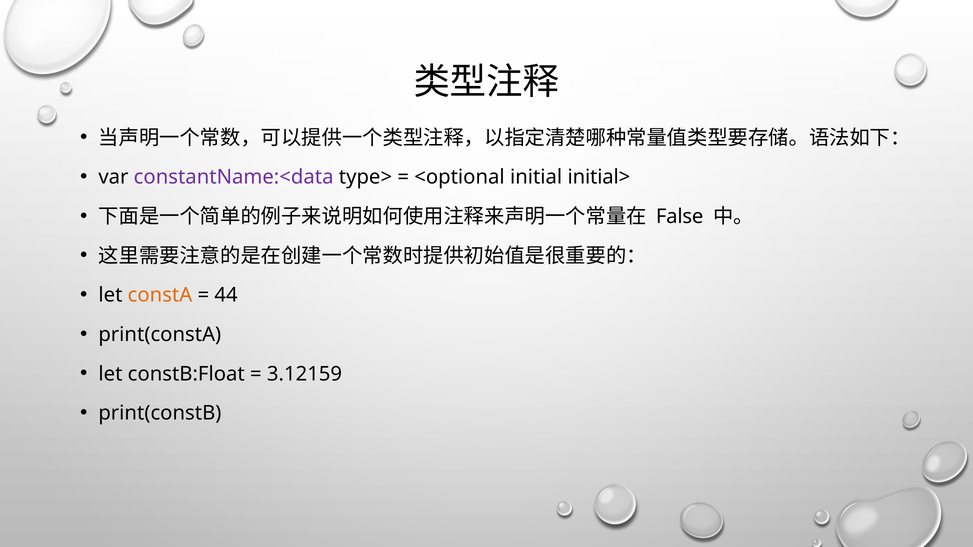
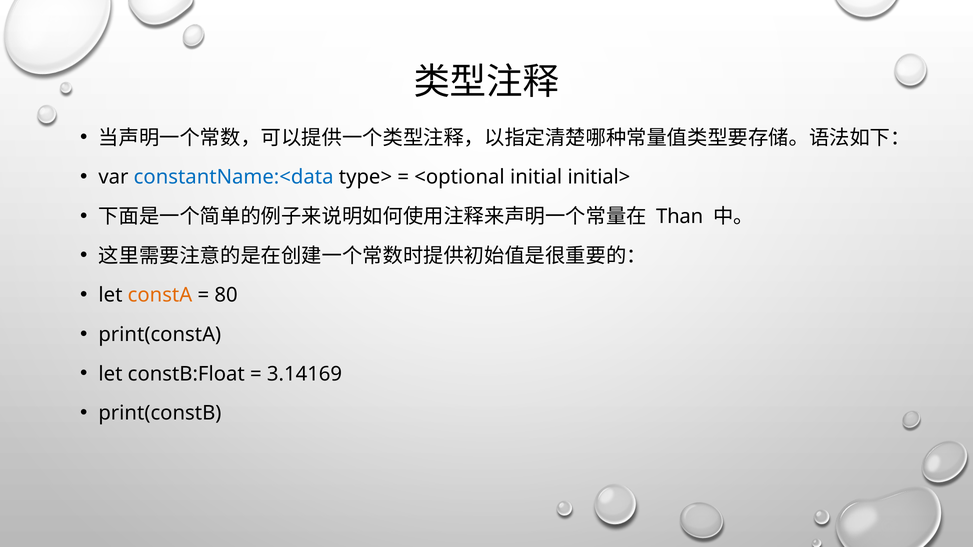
constantName:<data colour: purple -> blue (234, 177)
False: False -> Than (680, 217)
44: 44 -> 80 (226, 295)
3.12159: 3.12159 -> 3.14169 (305, 374)
